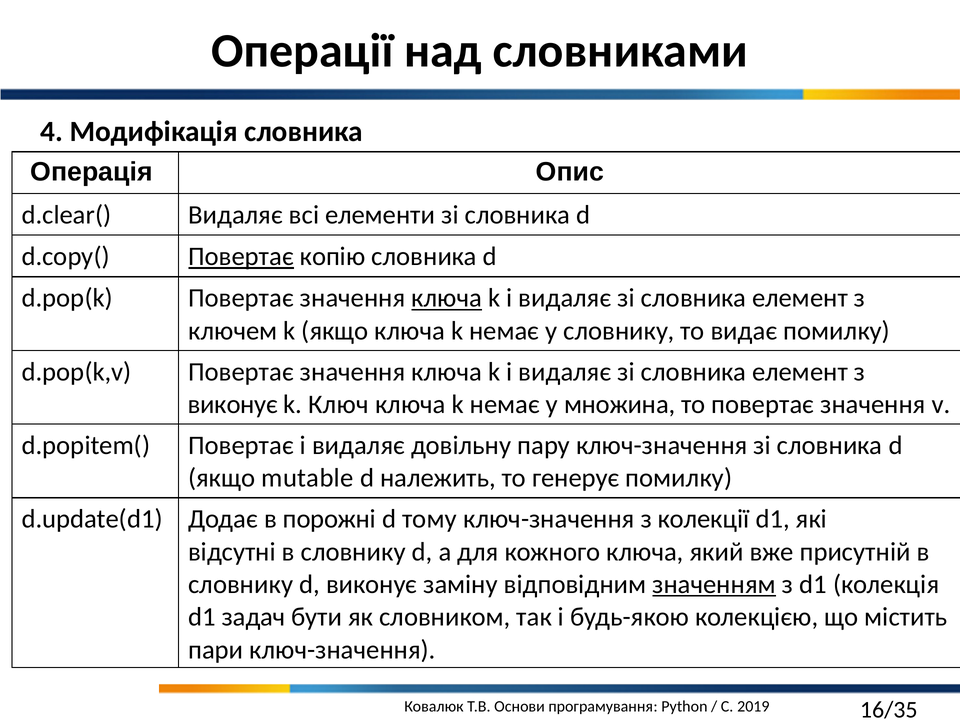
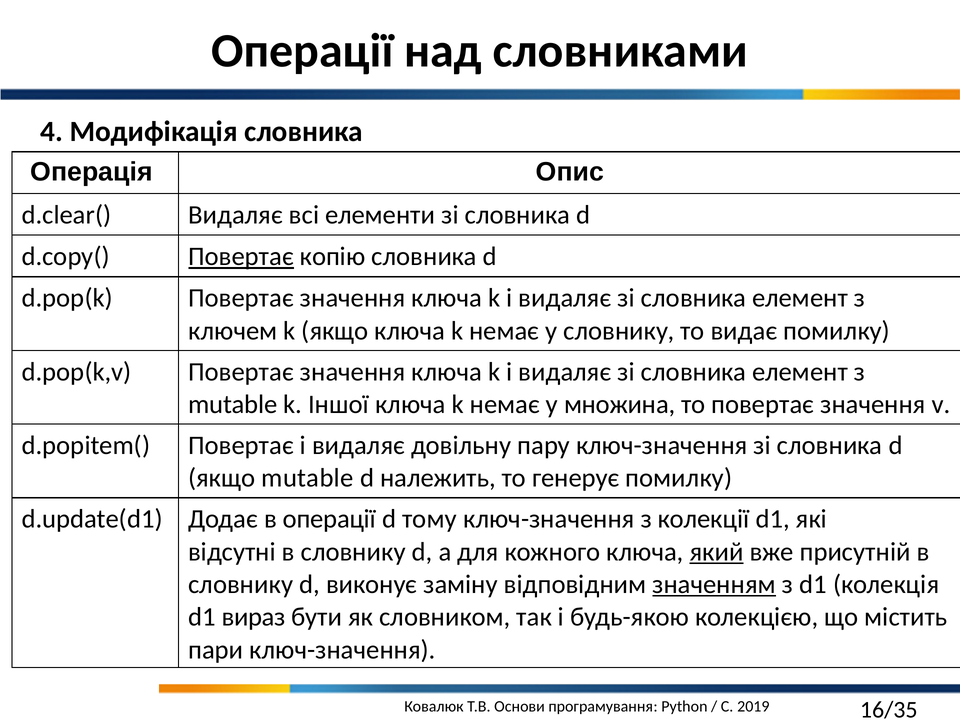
ключа underline: present -> none (447, 298)
виконує: виконує -> mutable (233, 404)
Ключ: Ключ -> Іншої (339, 404)
в порожні: порожні -> операції (329, 519)
який underline: none -> present (716, 552)
задач: задач -> вираз (254, 617)
